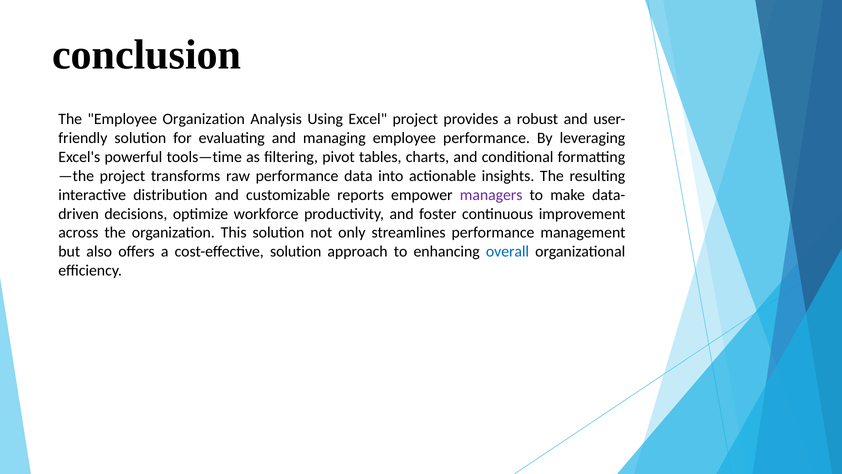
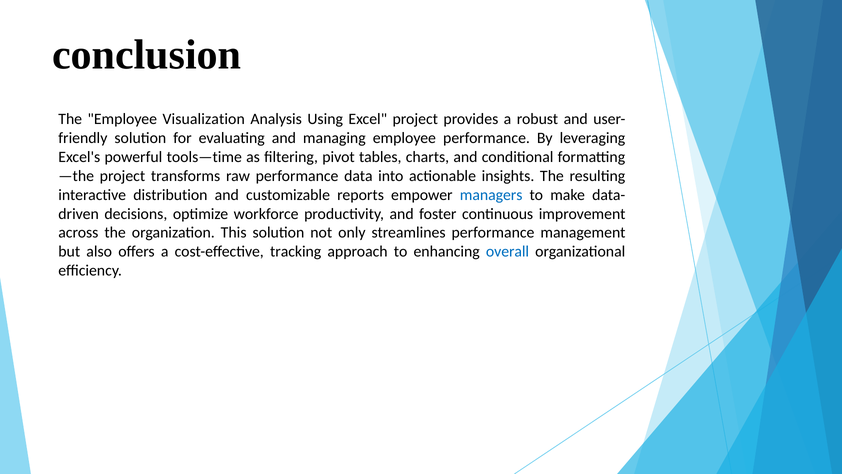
Employee Organization: Organization -> Visualization (204, 119)
managers colour: purple -> blue (491, 195)
cost-effective solution: solution -> tracking (296, 252)
